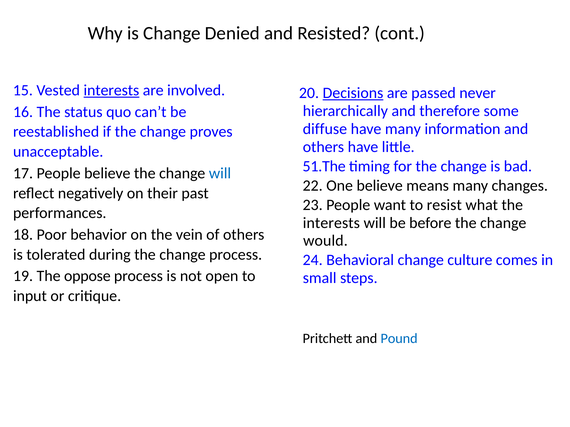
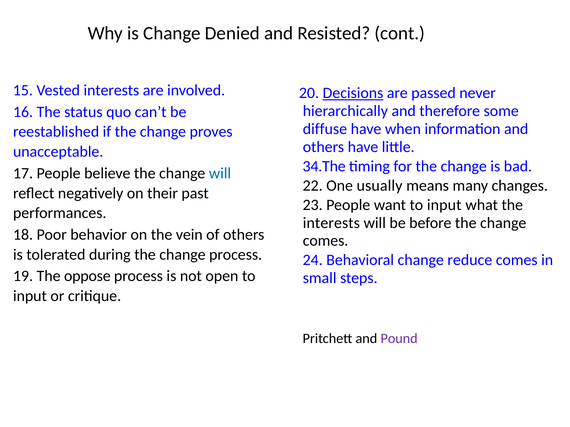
interests underline: present -> none (111, 90)
have many: many -> when (403, 129)
51.The: 51.The -> 34.The (324, 166)
One believe: believe -> usually (380, 186)
want to resist: resist -> input (444, 205)
would: would -> comes (326, 241)
culture: culture -> reduce (470, 260)
Pound colour: blue -> purple (399, 339)
